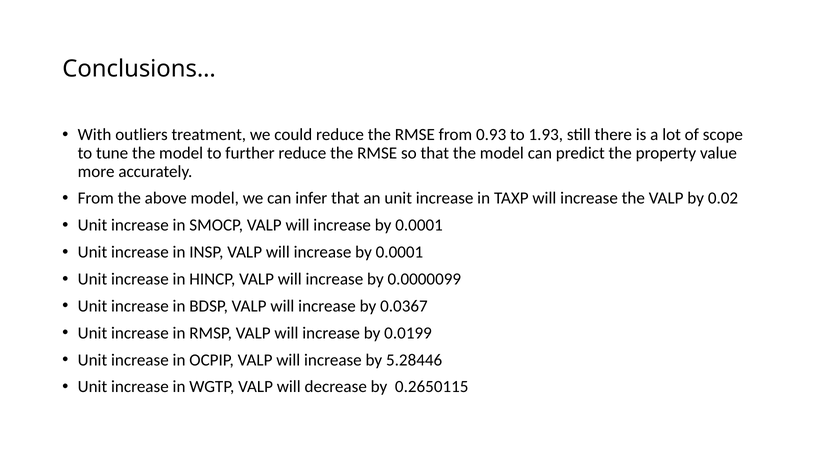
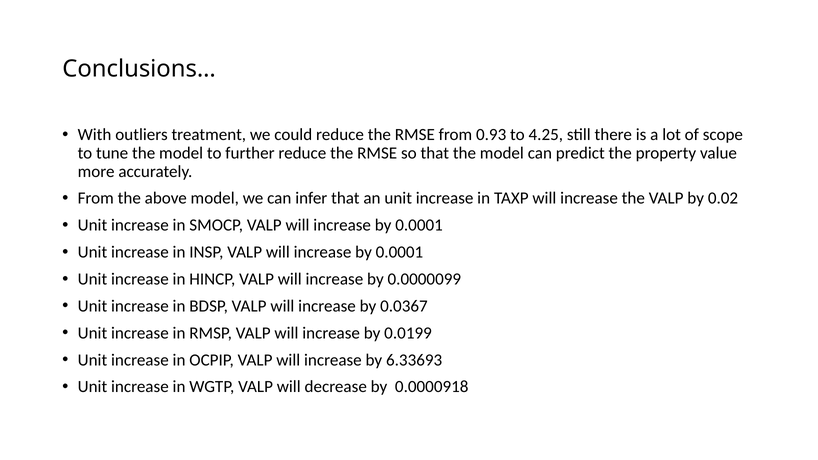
1.93: 1.93 -> 4.25 (546, 135)
5.28446: 5.28446 -> 6.33693 (414, 360)
0.2650115: 0.2650115 -> 0.0000918 (432, 387)
